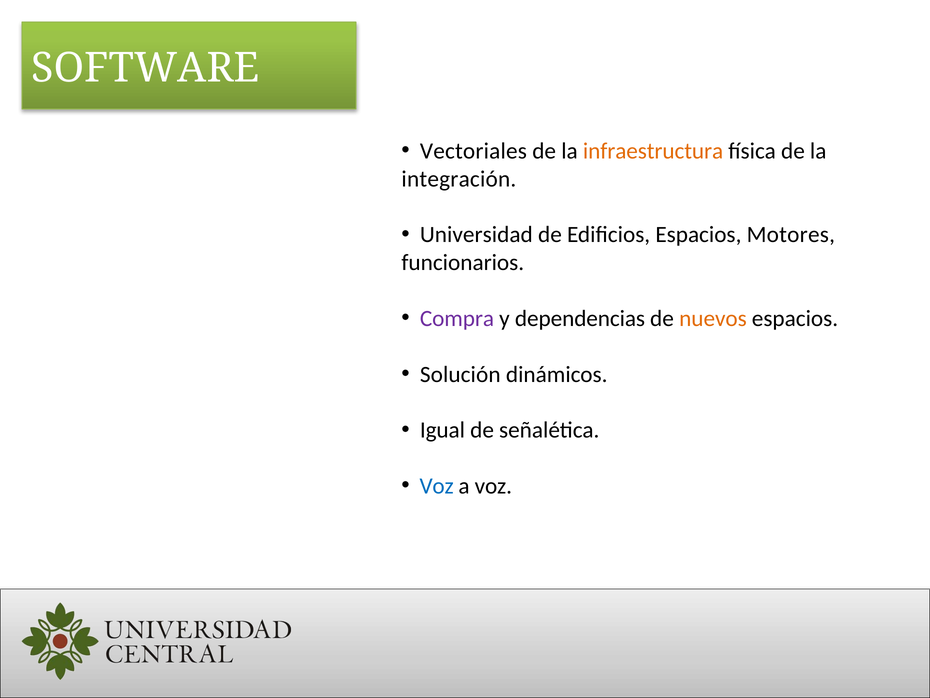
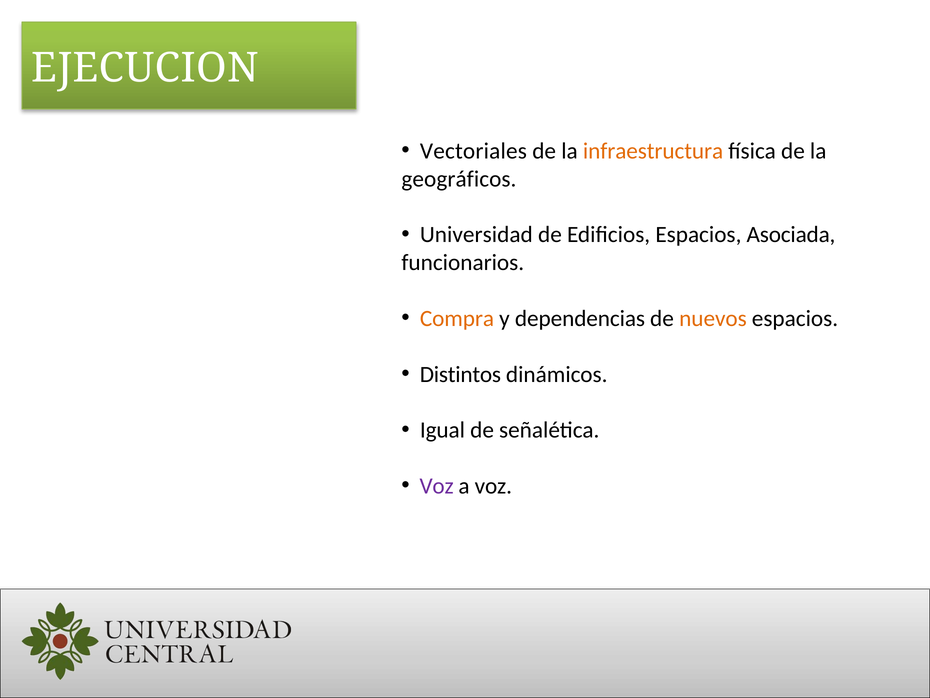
SOFTWARE: SOFTWARE -> EJECUCION (145, 68)
integración: integración -> geográficos (459, 179)
Motores: Motores -> Asociada (791, 235)
Compra colour: purple -> orange (457, 318)
Solución: Solución -> Distintos (460, 374)
Voz colour: blue -> purple (437, 486)
